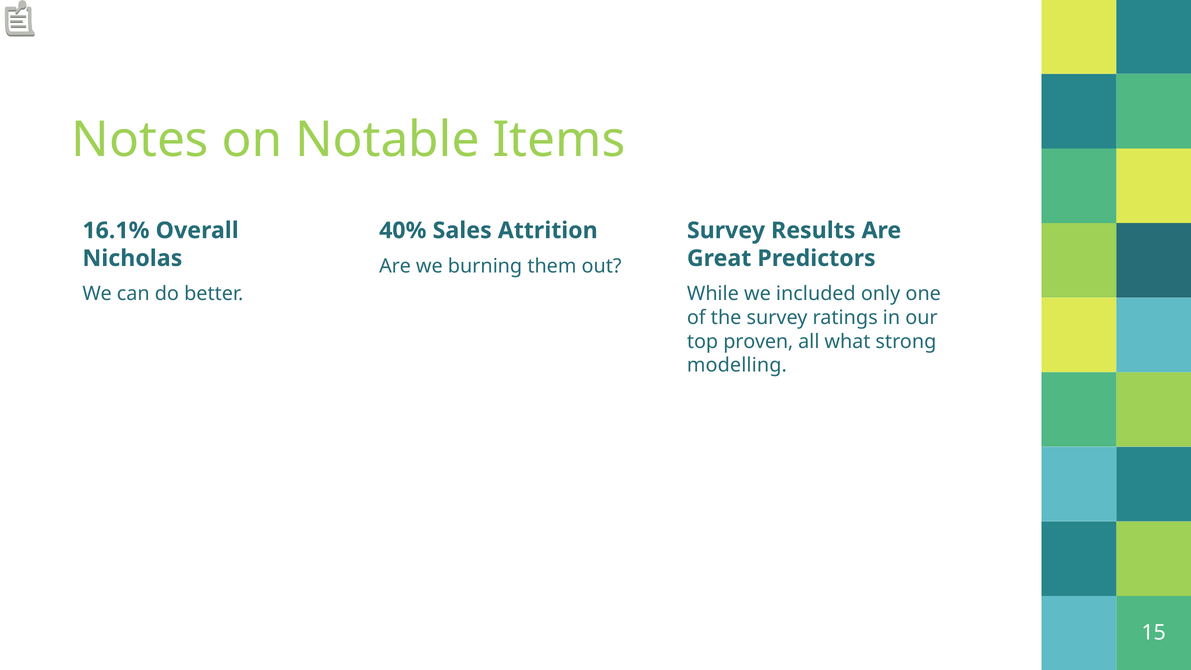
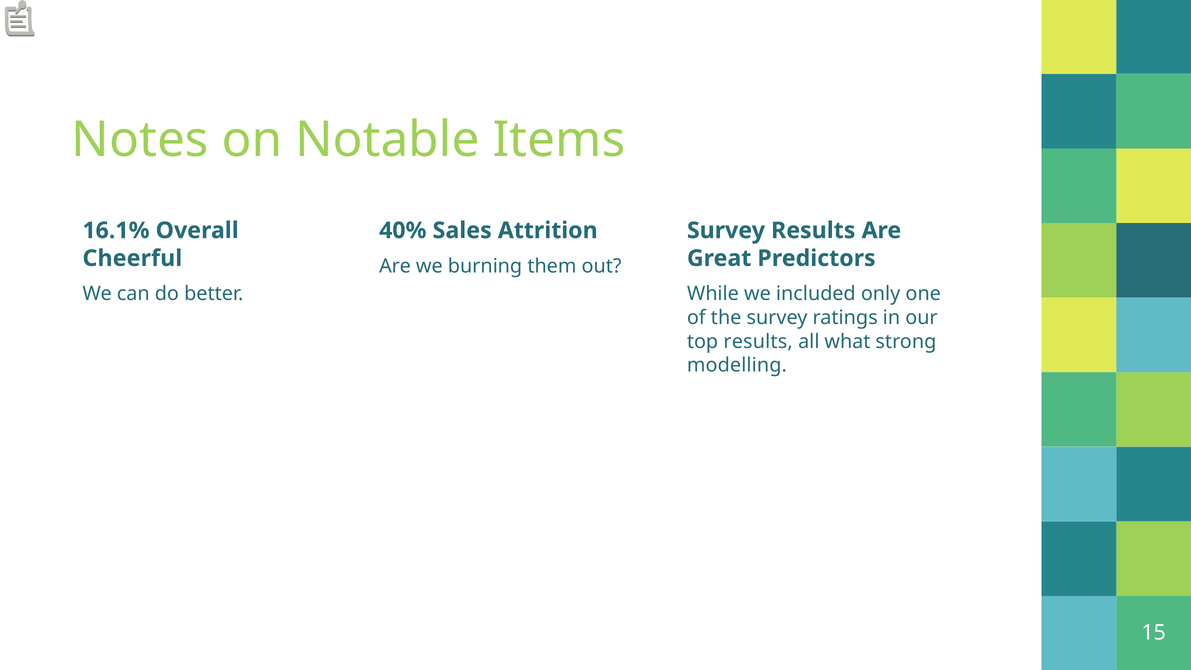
Nicholas: Nicholas -> Cheerful (132, 258)
top proven: proven -> results (758, 341)
